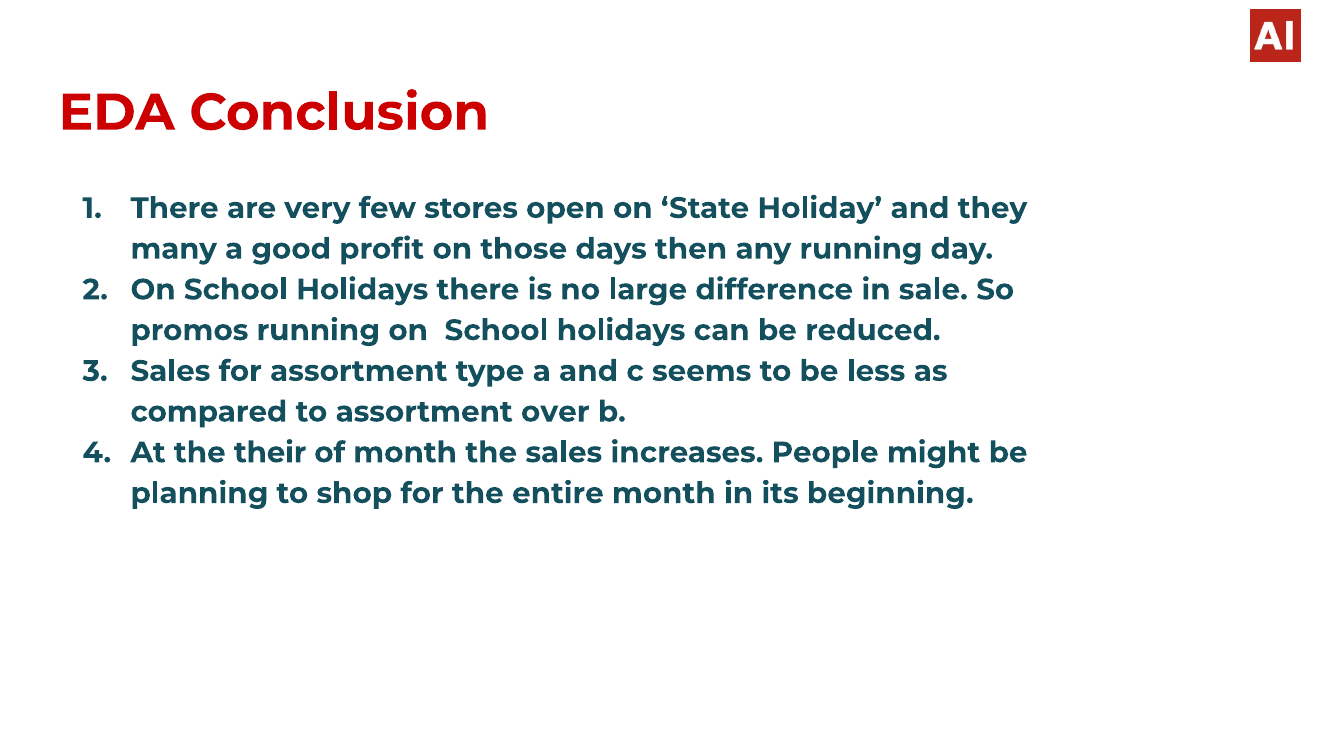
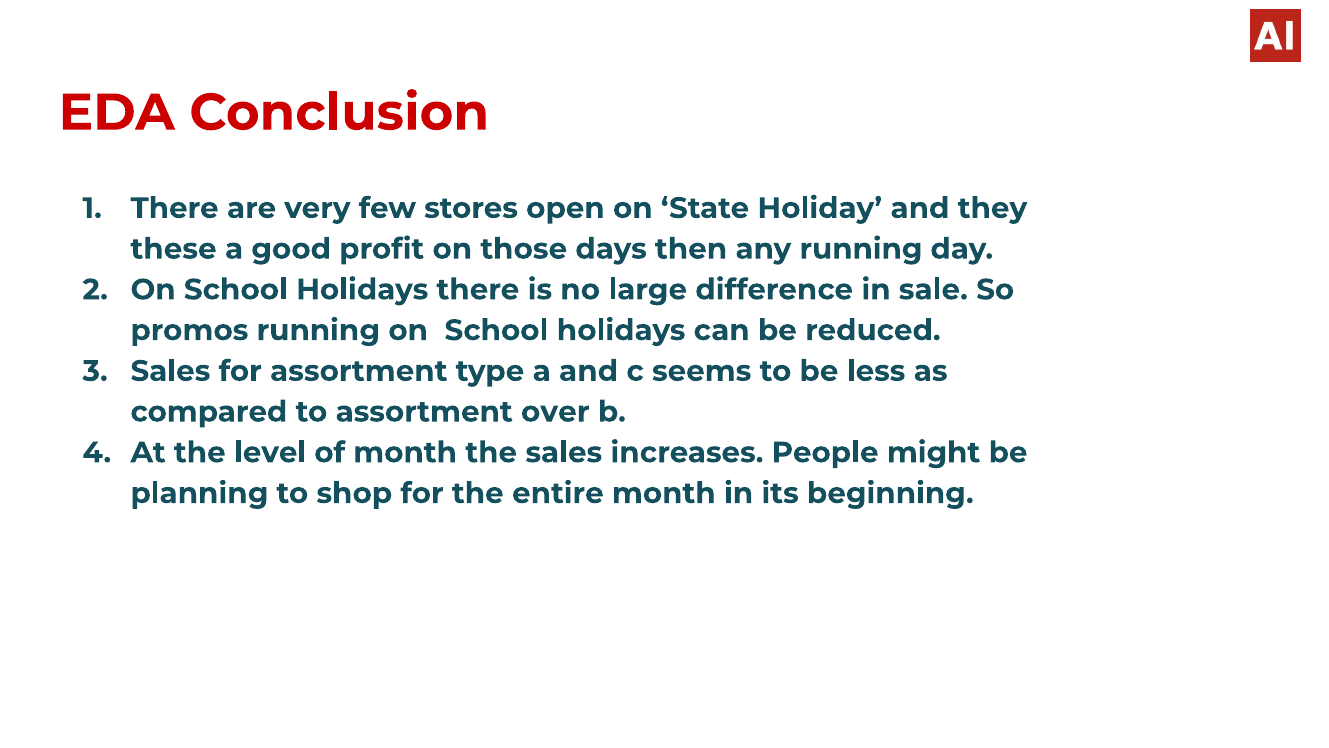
many: many -> these (174, 249)
their: their -> level (270, 452)
